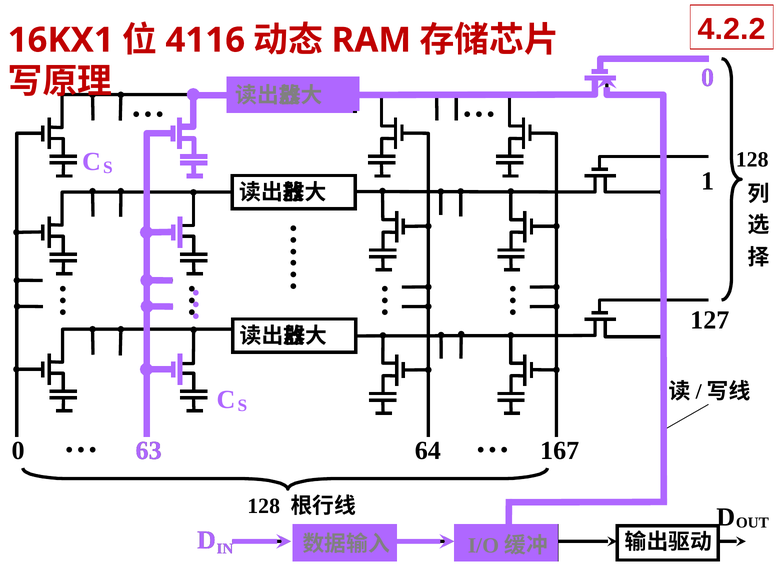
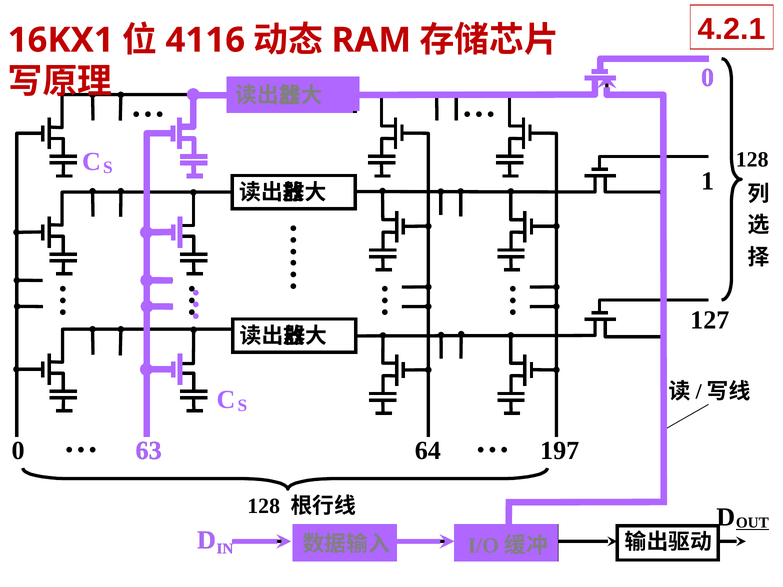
4.2.2: 4.2.2 -> 4.2.1 (732, 29)
167: 167 -> 197 (560, 451)
OUT underline: none -> present (752, 523)
